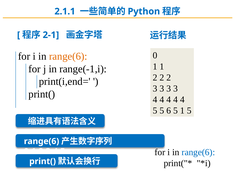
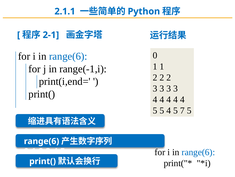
range(6 colour: orange -> blue (68, 56)
5 6: 6 -> 4 (169, 110)
5 1: 1 -> 7 (182, 110)
